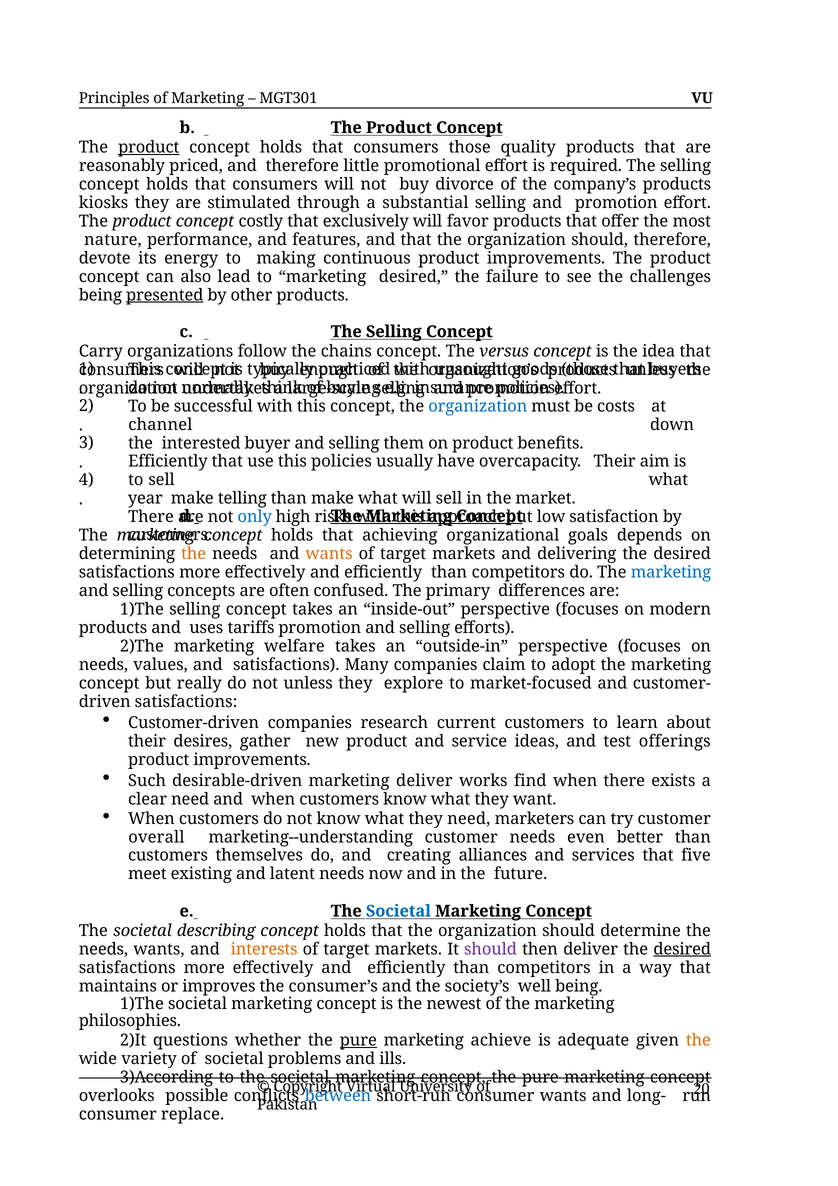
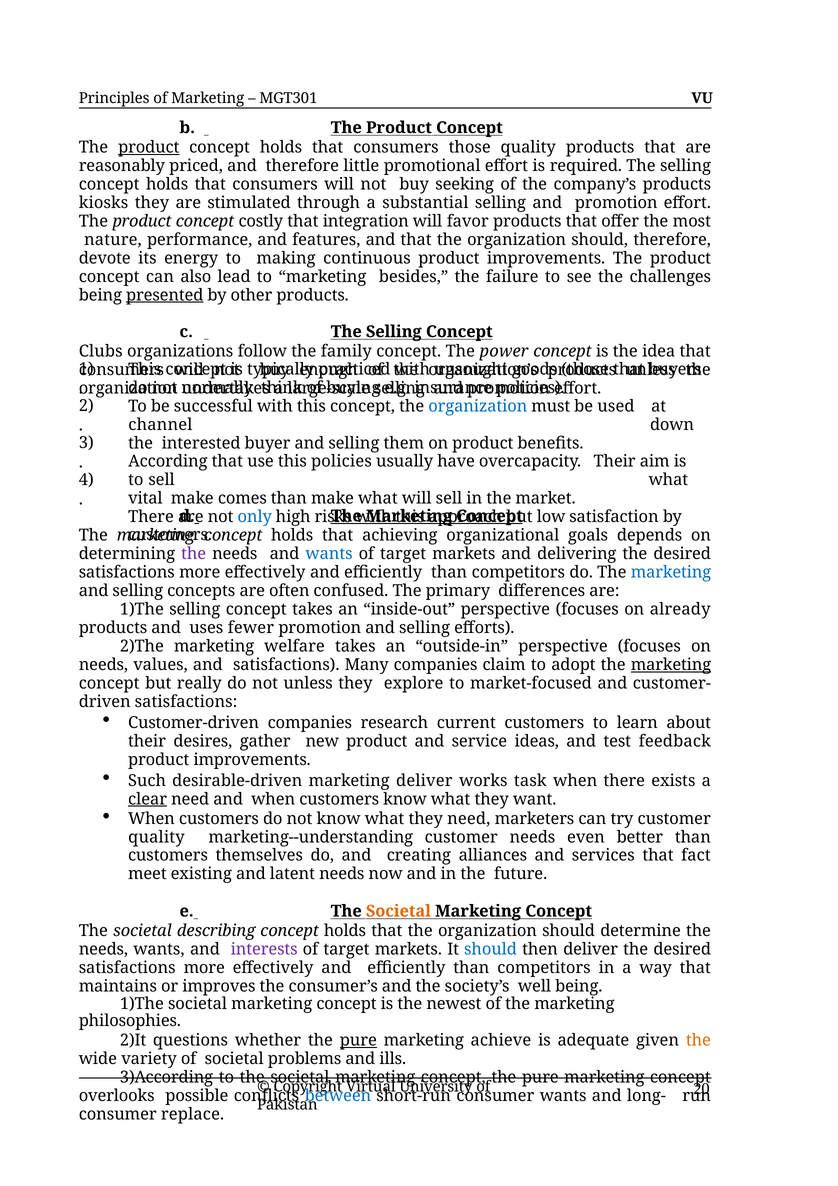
divorce: divorce -> seeking (465, 184)
exclusively: exclusively -> integration (366, 221)
marketing desired: desired -> besides (414, 277)
Carry: Carry -> Clubs (101, 351)
chains: chains -> family (346, 351)
versus: versus -> power (504, 351)
costs: costs -> used (616, 406)
Efficiently: Efficiently -> According (168, 462)
year: year -> vital (145, 498)
telling: telling -> comes (242, 498)
the colour: orange -> purple (194, 554)
wants colour: orange -> blue (329, 554)
modern: modern -> already (680, 609)
tariffs: tariffs -> fewer (251, 628)
marketing underline: none -> present (671, 665)
offerings: offerings -> feedback (675, 741)
find: find -> task (530, 781)
clear underline: none -> present (148, 799)
overall: overall -> quality (156, 837)
five: five -> fact (696, 855)
Societal colour: blue -> orange (398, 911)
interests colour: orange -> purple (264, 949)
should colour: purple -> blue (491, 949)
desired underline: present -> none (682, 949)
